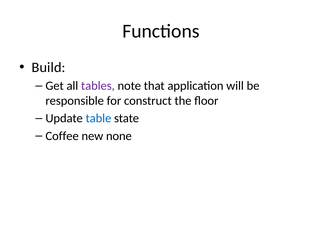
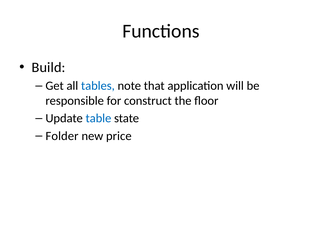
tables colour: purple -> blue (98, 86)
Coffee: Coffee -> Folder (62, 136)
none: none -> price (119, 136)
